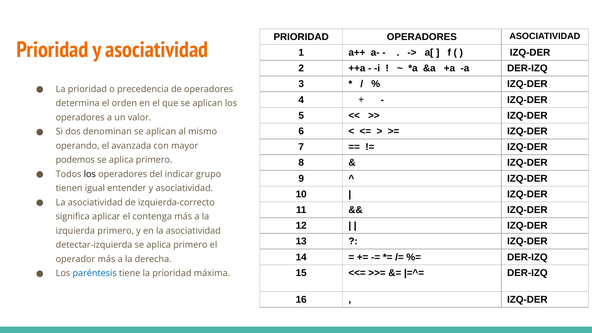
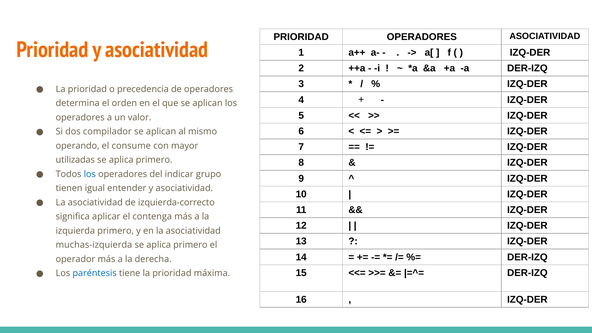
denominan: denominan -> compilador (107, 132)
avanzada: avanzada -> consume (131, 146)
podemos: podemos -> utilizadas (75, 160)
los colour: black -> blue (90, 174)
detectar-izquierda: detectar-izquierda -> muchas-izquierda (94, 245)
